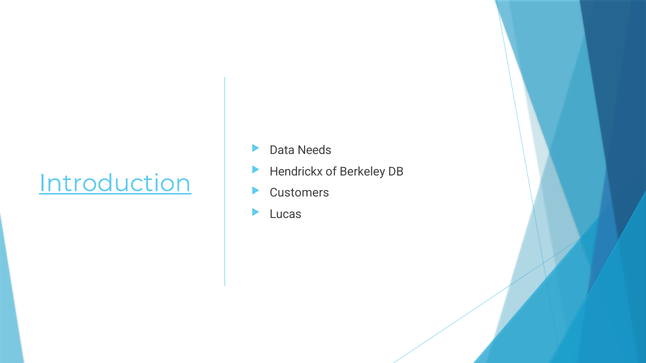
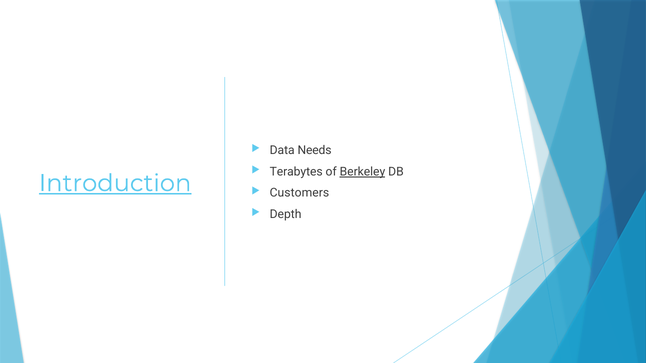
Hendrickx: Hendrickx -> Terabytes (296, 172)
Berkeley underline: none -> present (362, 172)
Lucas: Lucas -> Depth (286, 214)
